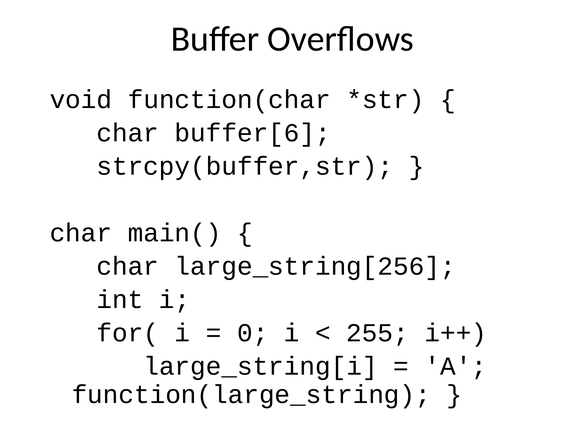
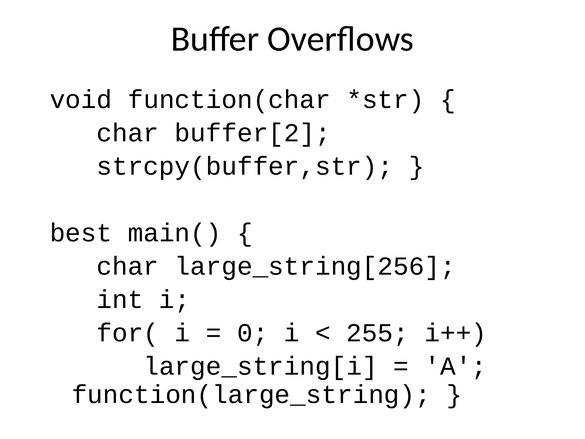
buffer[6: buffer[6 -> buffer[2 (253, 133)
char: char -> best (81, 233)
